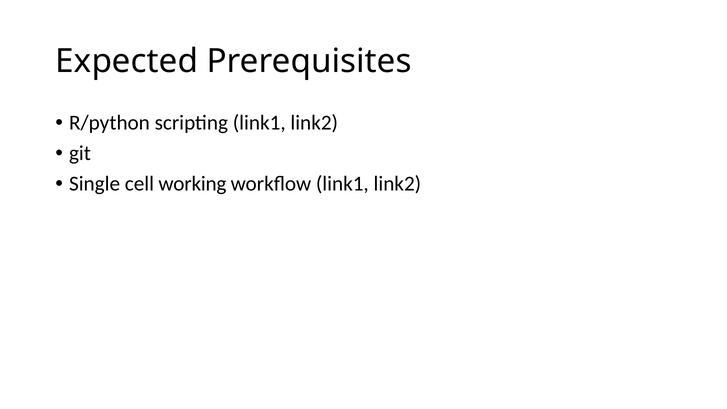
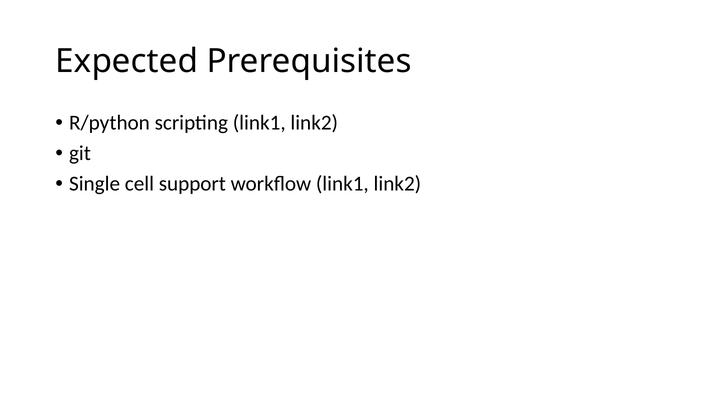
working: working -> support (192, 184)
